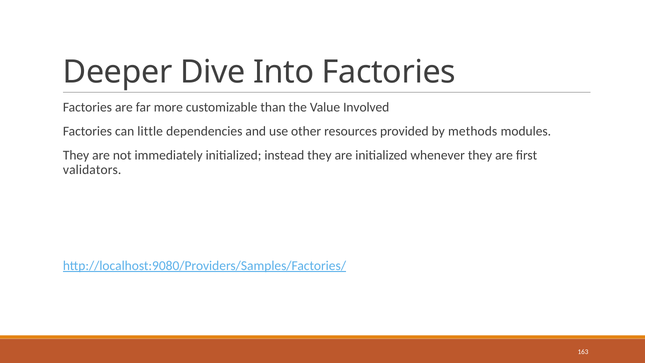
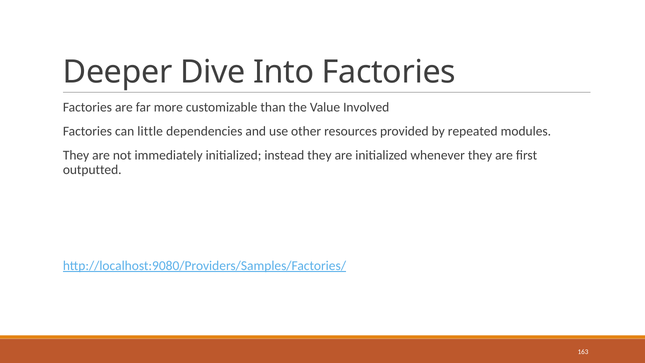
methods: methods -> repeated (473, 131)
validators: validators -> outputted (92, 170)
